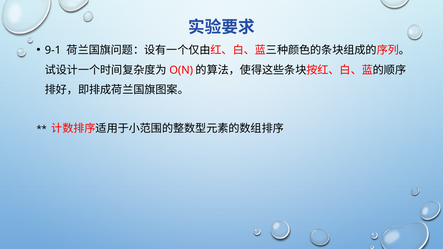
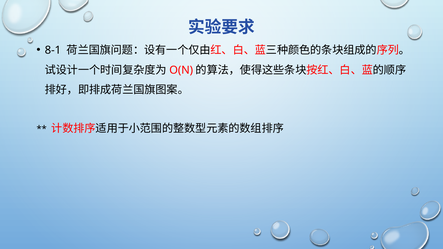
9-1: 9-1 -> 8-1 (53, 50)
